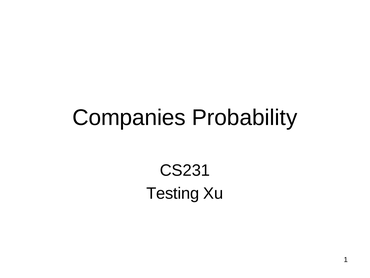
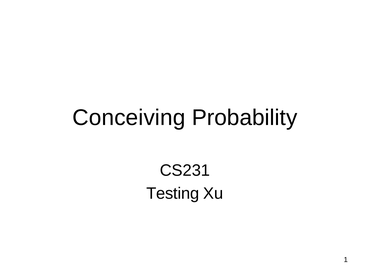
Companies: Companies -> Conceiving (129, 118)
